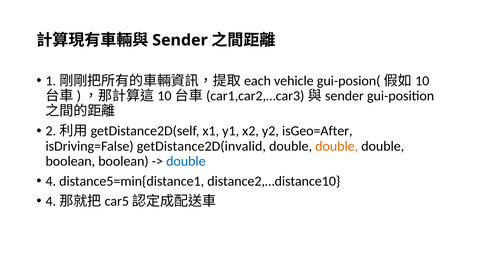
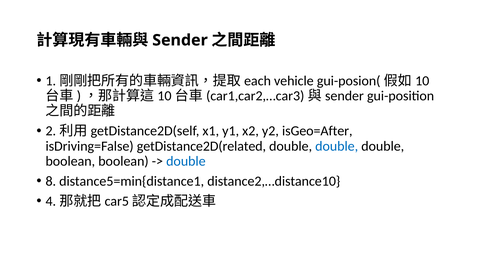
getDistance2D(invalid: getDistance2D(invalid -> getDistance2D(related (201, 146)
double colour: orange -> blue (337, 146)
4: 4 -> 8 (51, 182)
